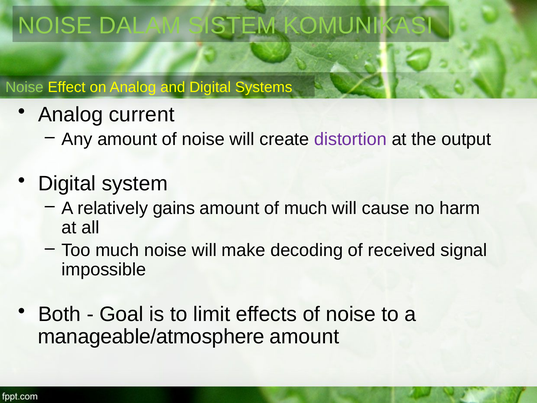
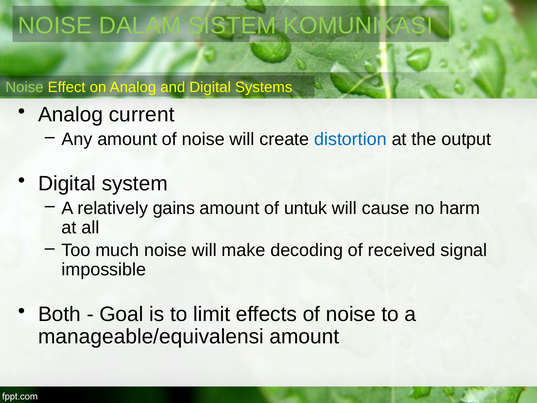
distortion colour: purple -> blue (350, 139)
of much: much -> untuk (306, 208)
manageable/atmosphere: manageable/atmosphere -> manageable/equivalensi (151, 337)
